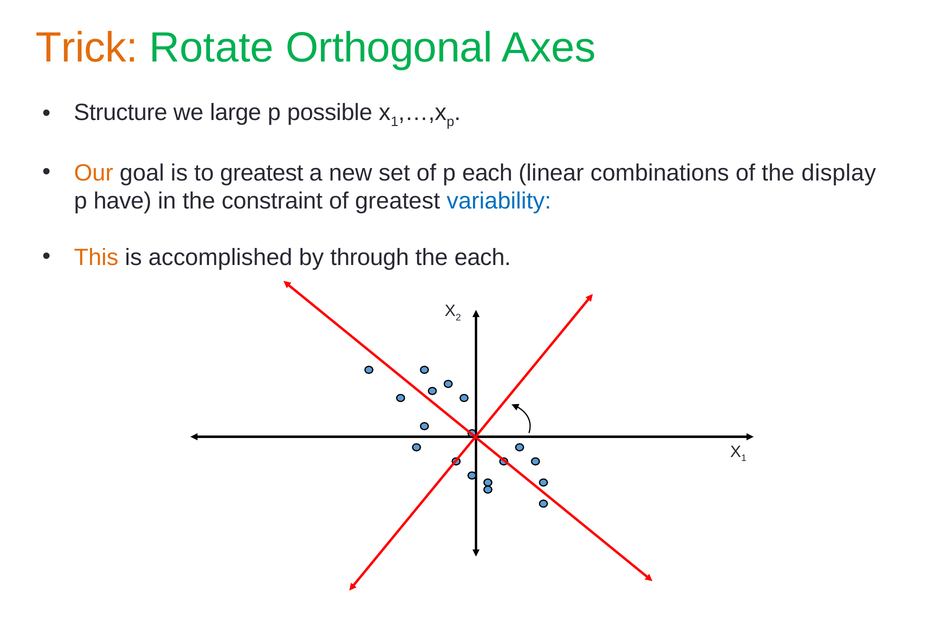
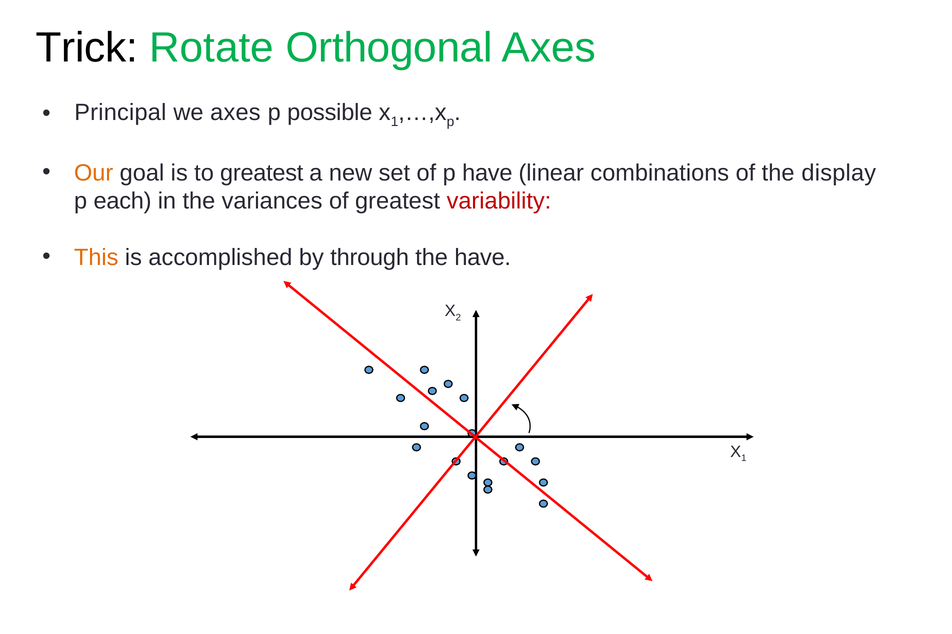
Trick colour: orange -> black (87, 48)
Structure: Structure -> Principal (120, 113)
we large: large -> axes (235, 113)
p each: each -> have (487, 173)
have: have -> each (123, 201)
constraint: constraint -> variances (272, 201)
variability colour: blue -> red (499, 201)
the each: each -> have (483, 258)
